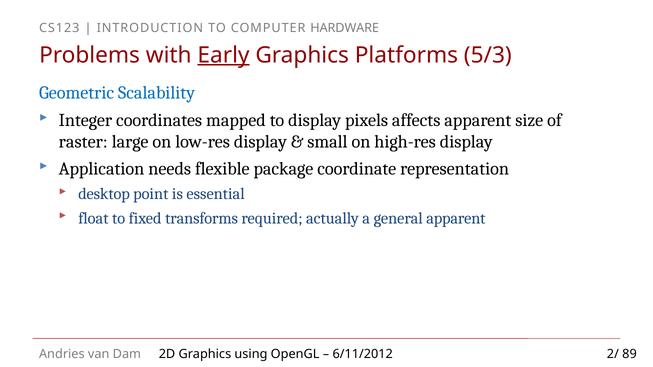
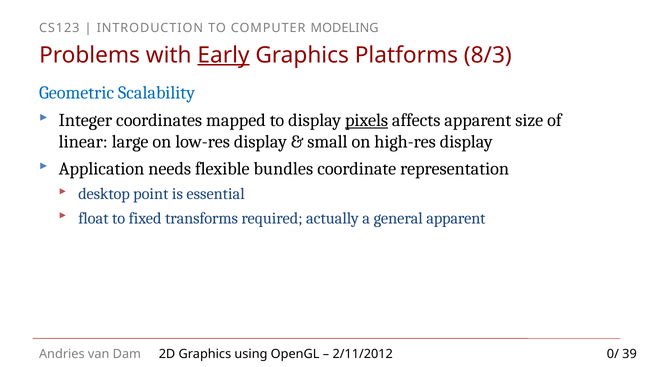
HARDWARE: HARDWARE -> MODELING (345, 28)
5/3: 5/3 -> 8/3 (488, 55)
pixels underline: none -> present (367, 120)
raster: raster -> linear (83, 142)
package: package -> bundles (283, 169)
6/11/2012: 6/11/2012 -> 2/11/2012 (363, 355)
2: 2 -> 0 (610, 355)
89: 89 -> 39 (629, 355)
